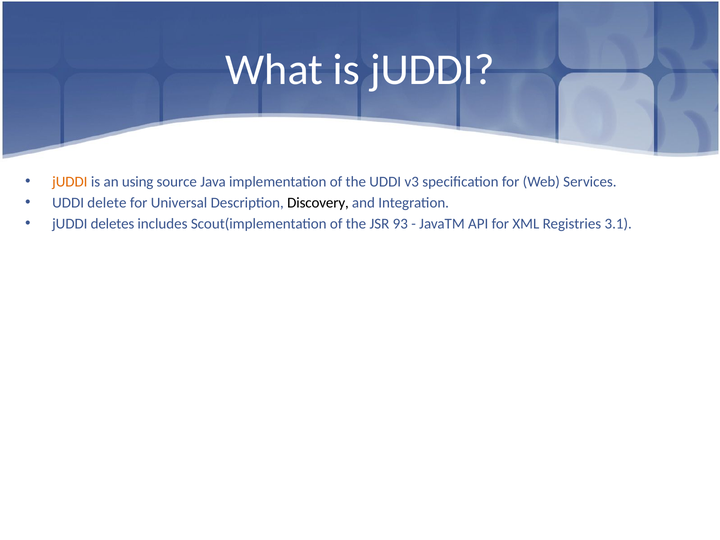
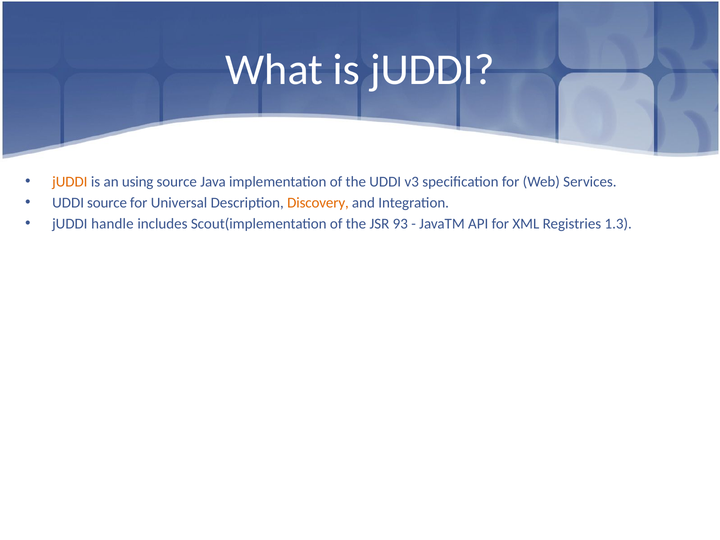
UDDI delete: delete -> source (107, 203)
Discovery colour: black -> orange (318, 203)
deletes: deletes -> handle (112, 224)
3.1: 3.1 -> 1.3 (618, 224)
